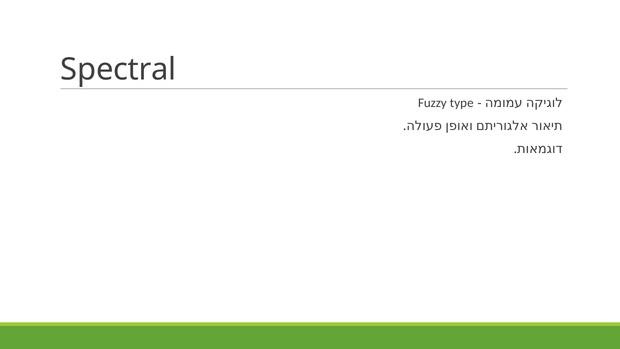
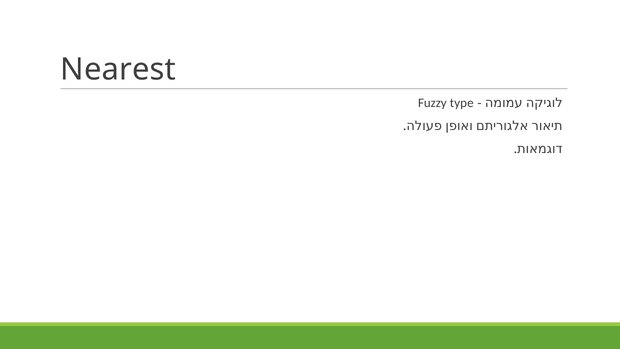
Spectral: Spectral -> Nearest (118, 69)
